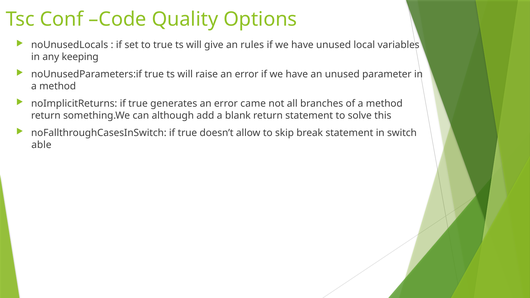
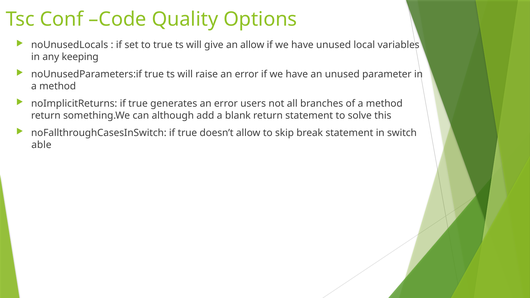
an rules: rules -> allow (252, 45)
came: came -> users (253, 104)
